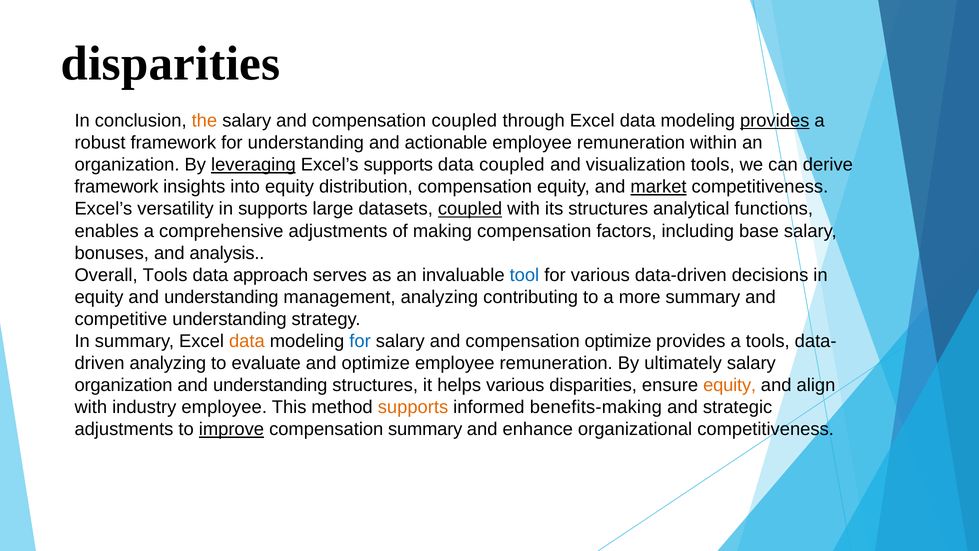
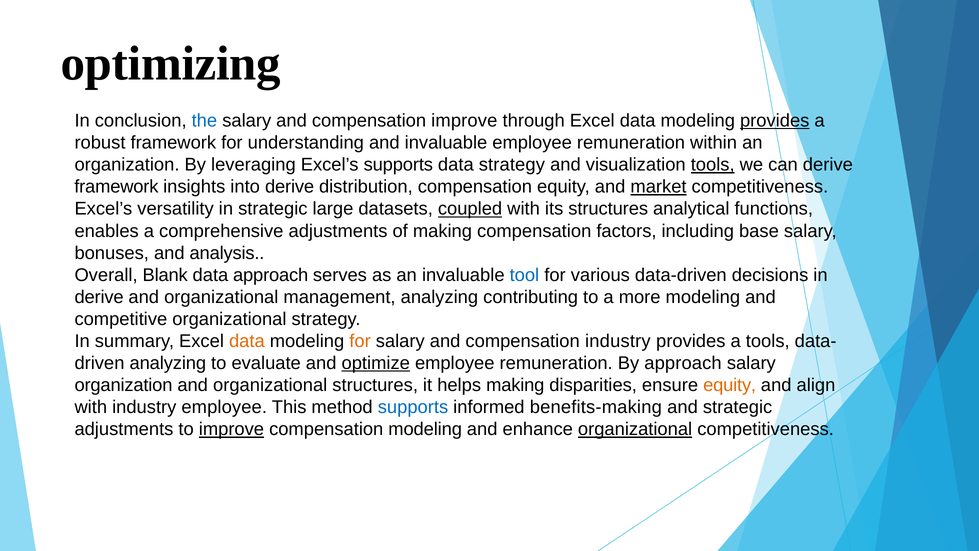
disparities: disparities -> optimizing (171, 64)
the colour: orange -> blue (204, 121)
compensation coupled: coupled -> improve (464, 121)
and actionable: actionable -> invaluable (446, 143)
leveraging underline: present -> none (253, 165)
data coupled: coupled -> strategy (512, 165)
tools underline: none -> present (713, 165)
into equity: equity -> derive (290, 187)
in supports: supports -> strategic (273, 209)
Overall Tools: Tools -> Blank (165, 275)
equity: equity -> derive (99, 297)
understanding: understanding -> organizational (221, 297)
more summary: summary -> modeling (703, 297)
competitive understanding: understanding -> organizational (229, 319)
for colour: blue -> orange (360, 341)
compensation optimize: optimize -> industry (618, 341)
optimize underline: none -> present (376, 363)
By ultimately: ultimately -> approach (683, 363)
understanding: understanding -> organizational (270, 385)
helps various: various -> making (515, 385)
supports colour: orange -> blue (413, 407)
compensation summary: summary -> modeling (425, 429)
organizational underline: none -> present (635, 429)
